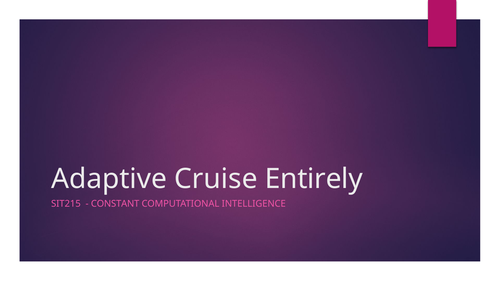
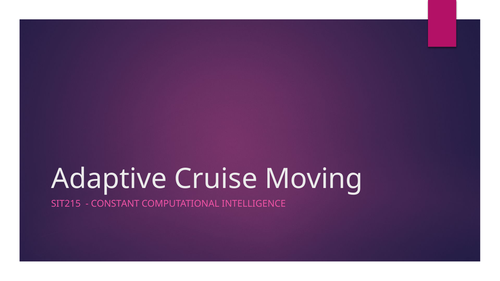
Entirely: Entirely -> Moving (314, 179)
